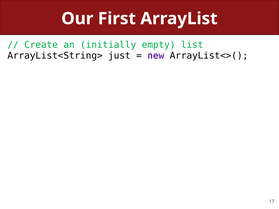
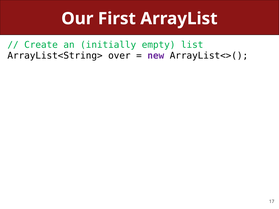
just: just -> over (119, 56)
